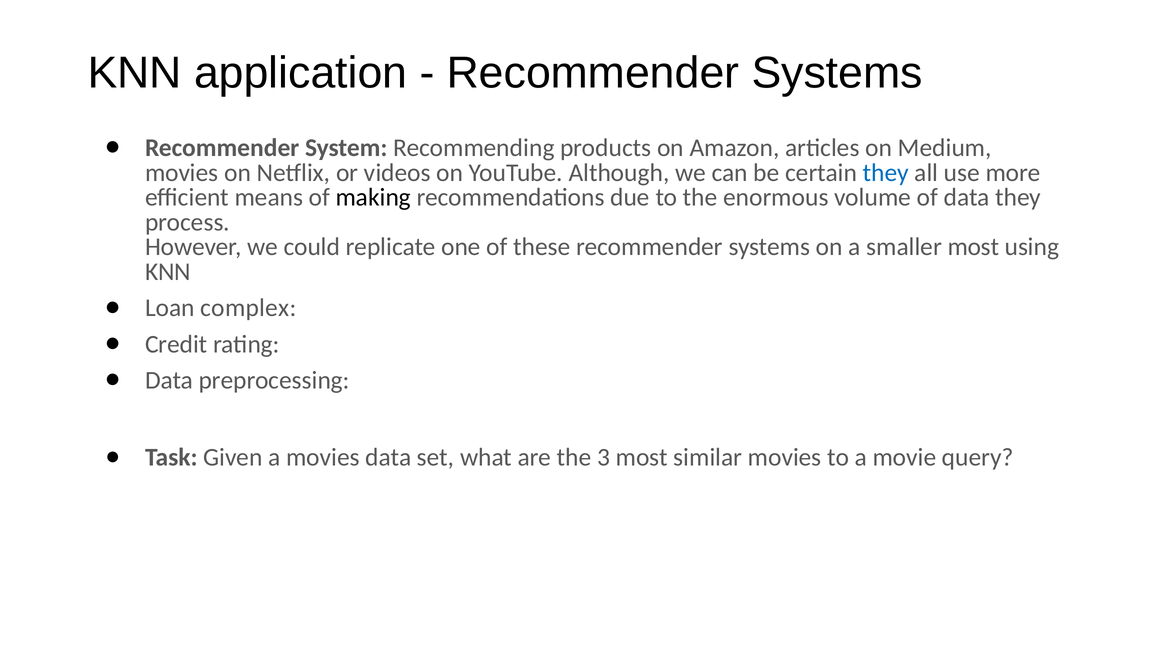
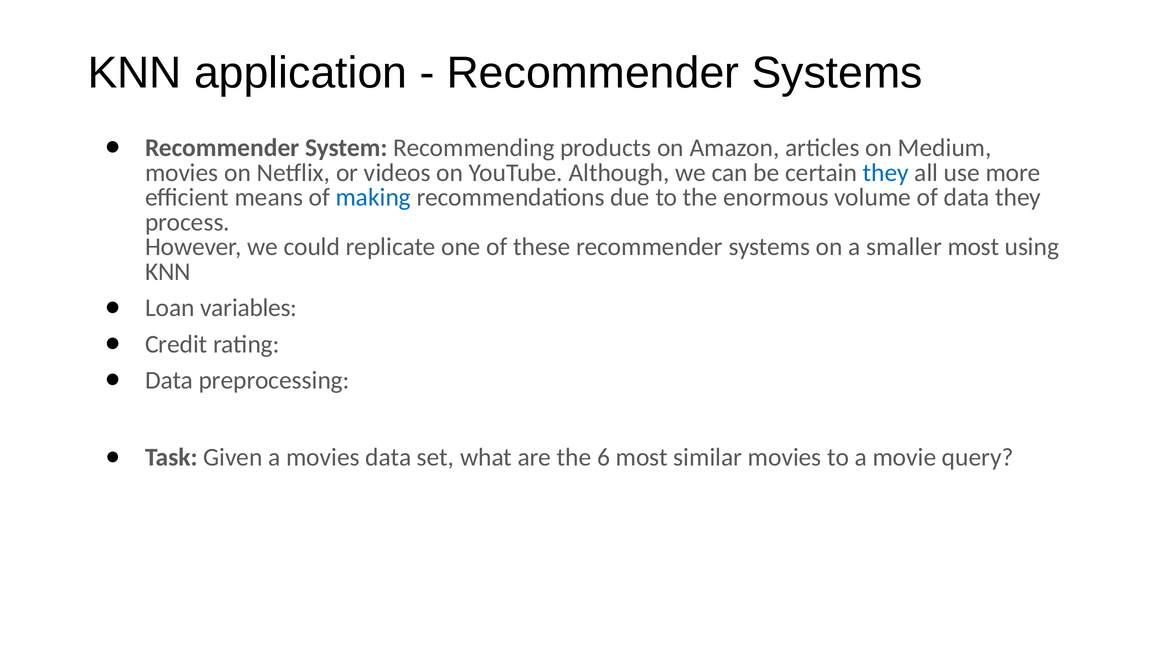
making colour: black -> blue (373, 198)
complex: complex -> variables (249, 308)
3: 3 -> 6 (604, 458)
